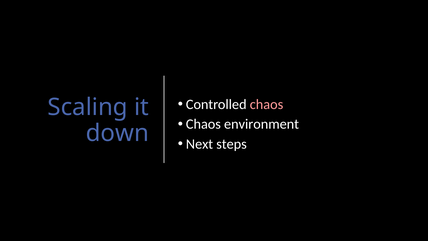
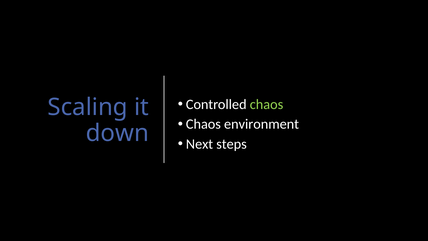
chaos colour: pink -> light green (267, 104)
